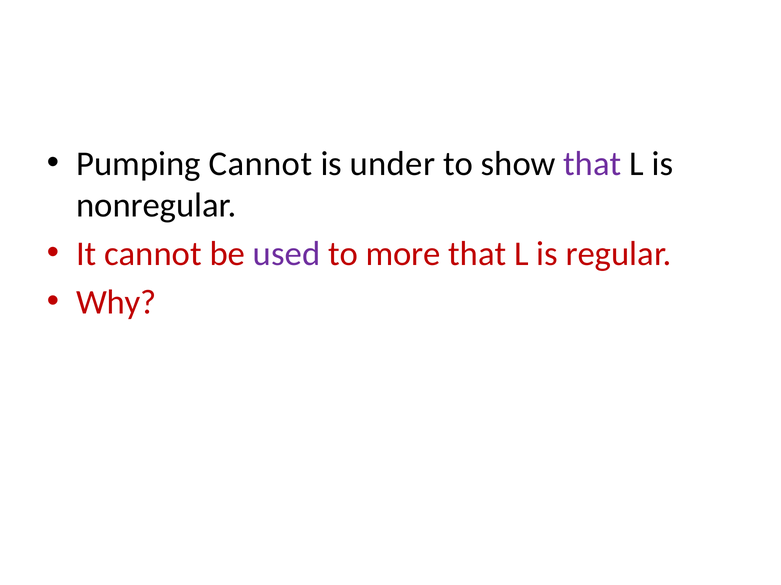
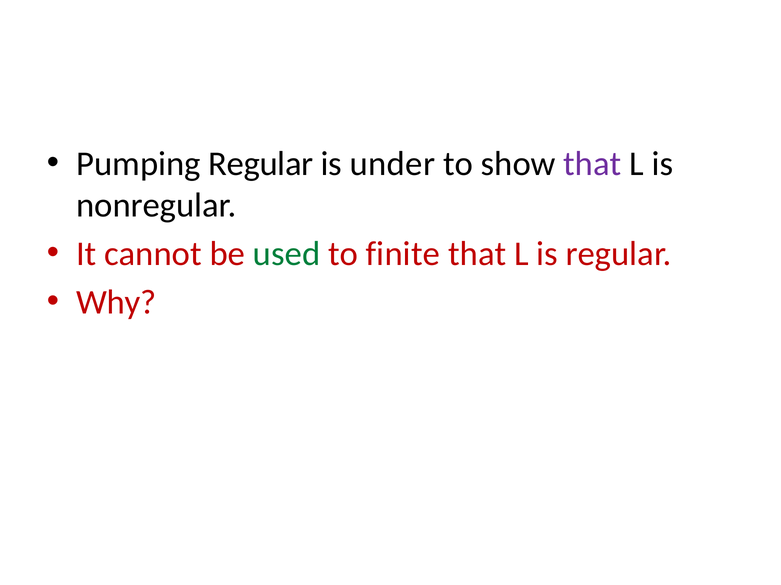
Pumping Cannot: Cannot -> Regular (261, 164)
used colour: purple -> green (287, 254)
more: more -> finite (403, 254)
